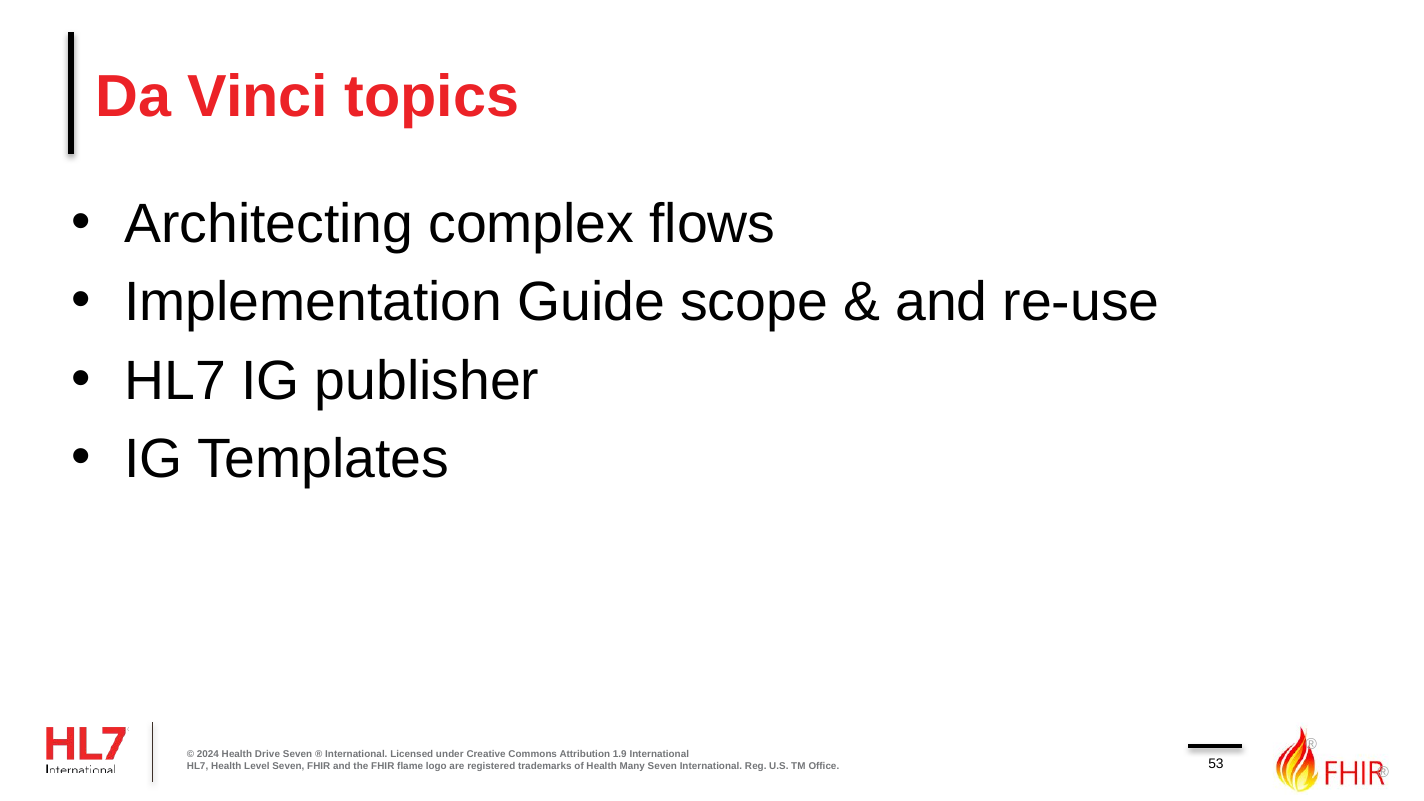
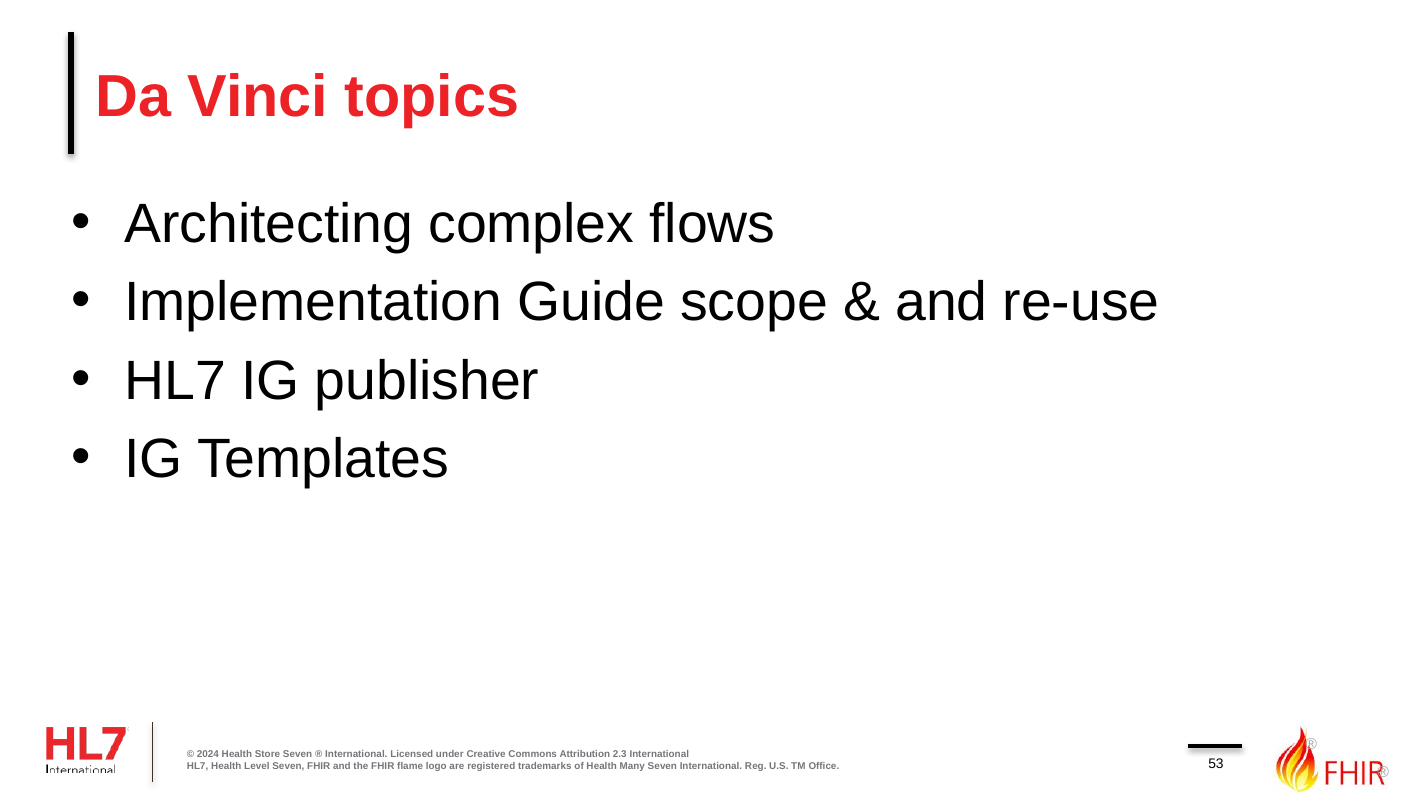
Drive: Drive -> Store (267, 754)
1.9: 1.9 -> 2.3 (620, 754)
